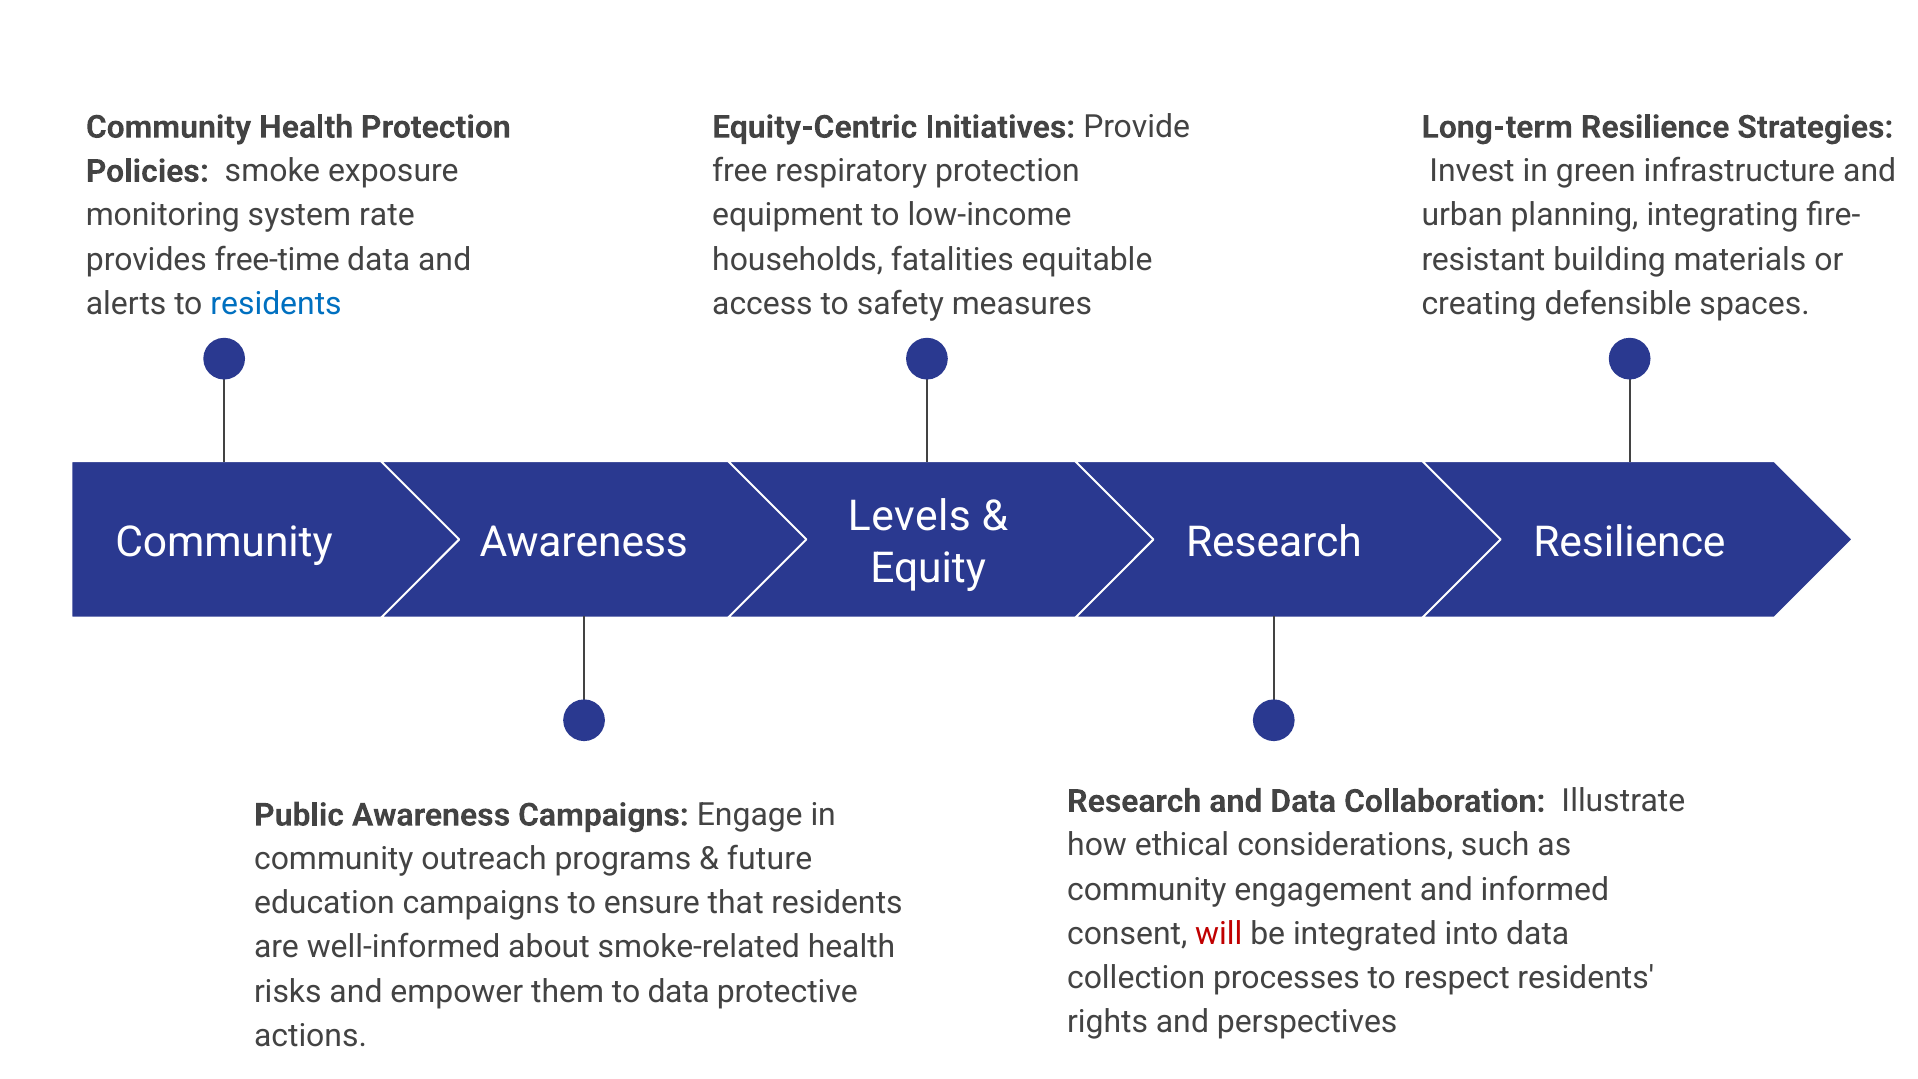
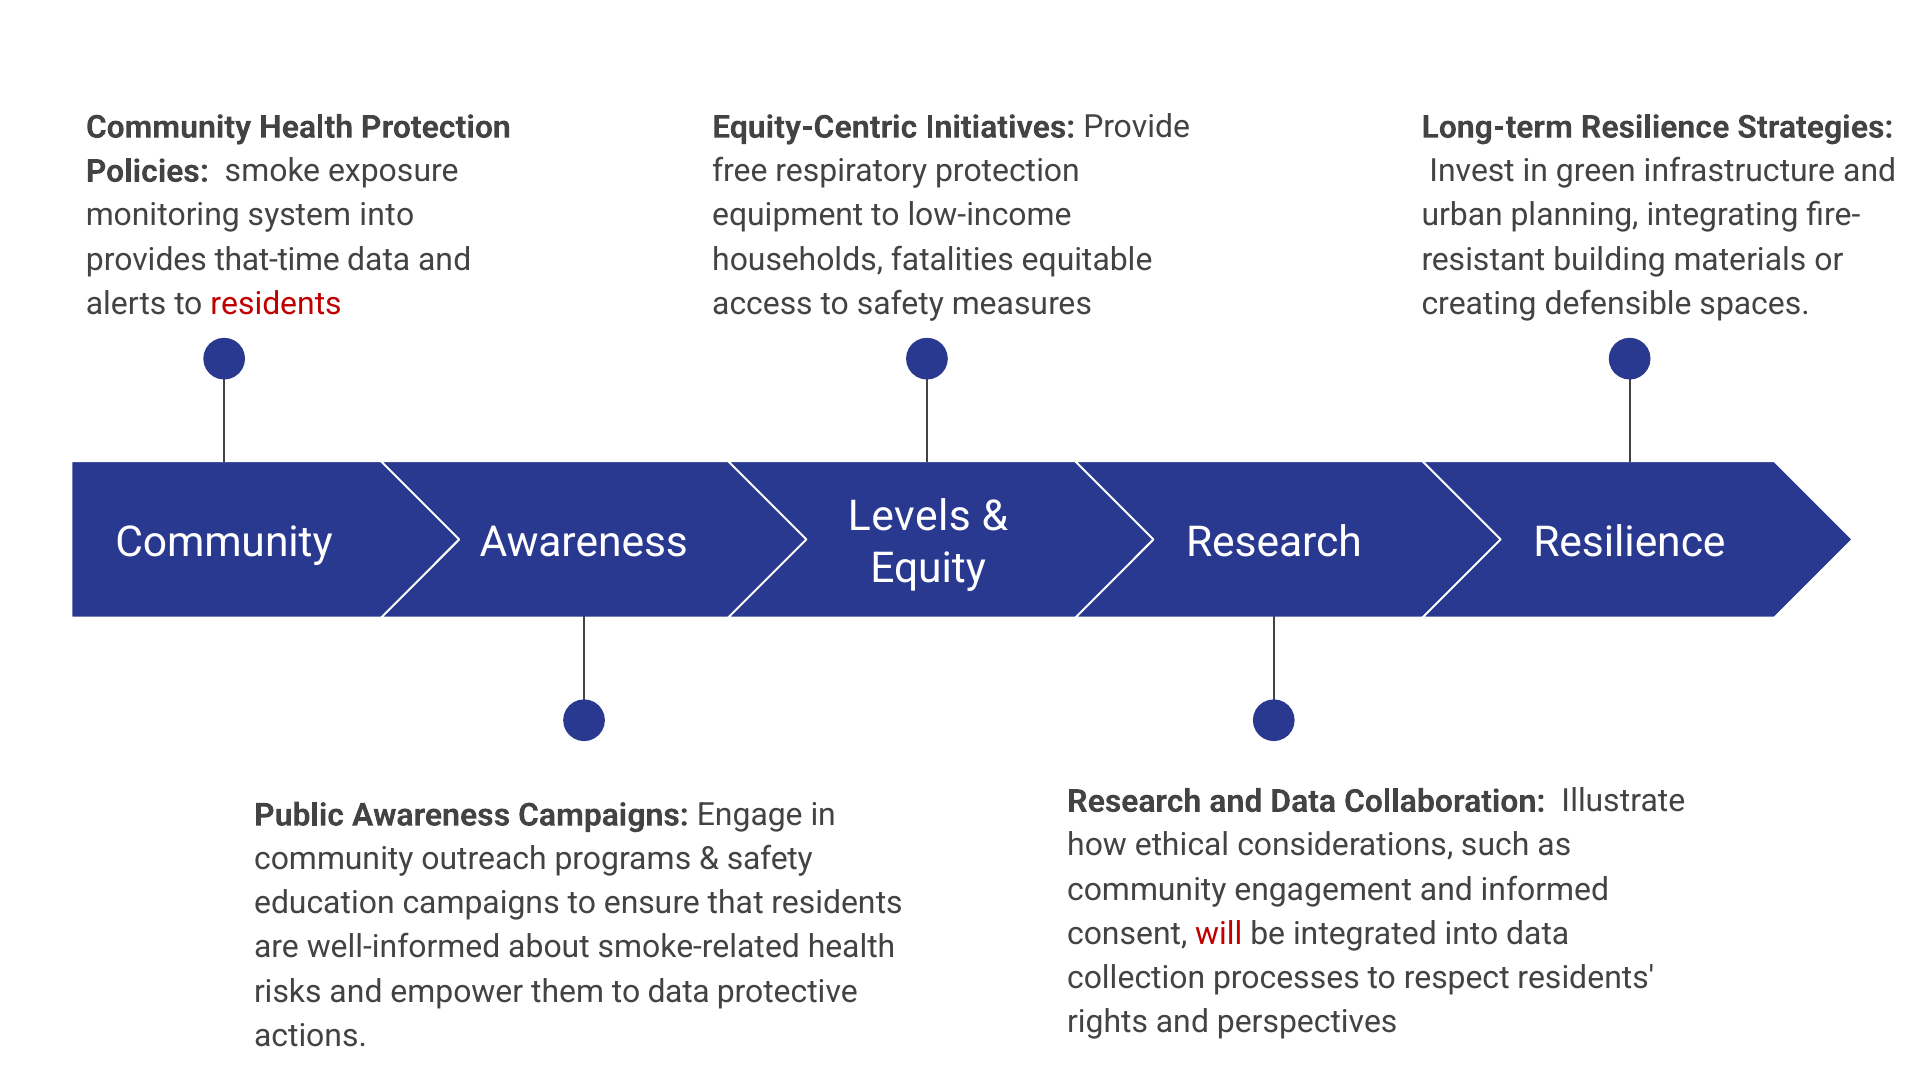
system rate: rate -> into (387, 215)
free-time: free-time -> that-time (277, 259)
residents colour: blue -> red (276, 304)
future: future -> safety (770, 859)
